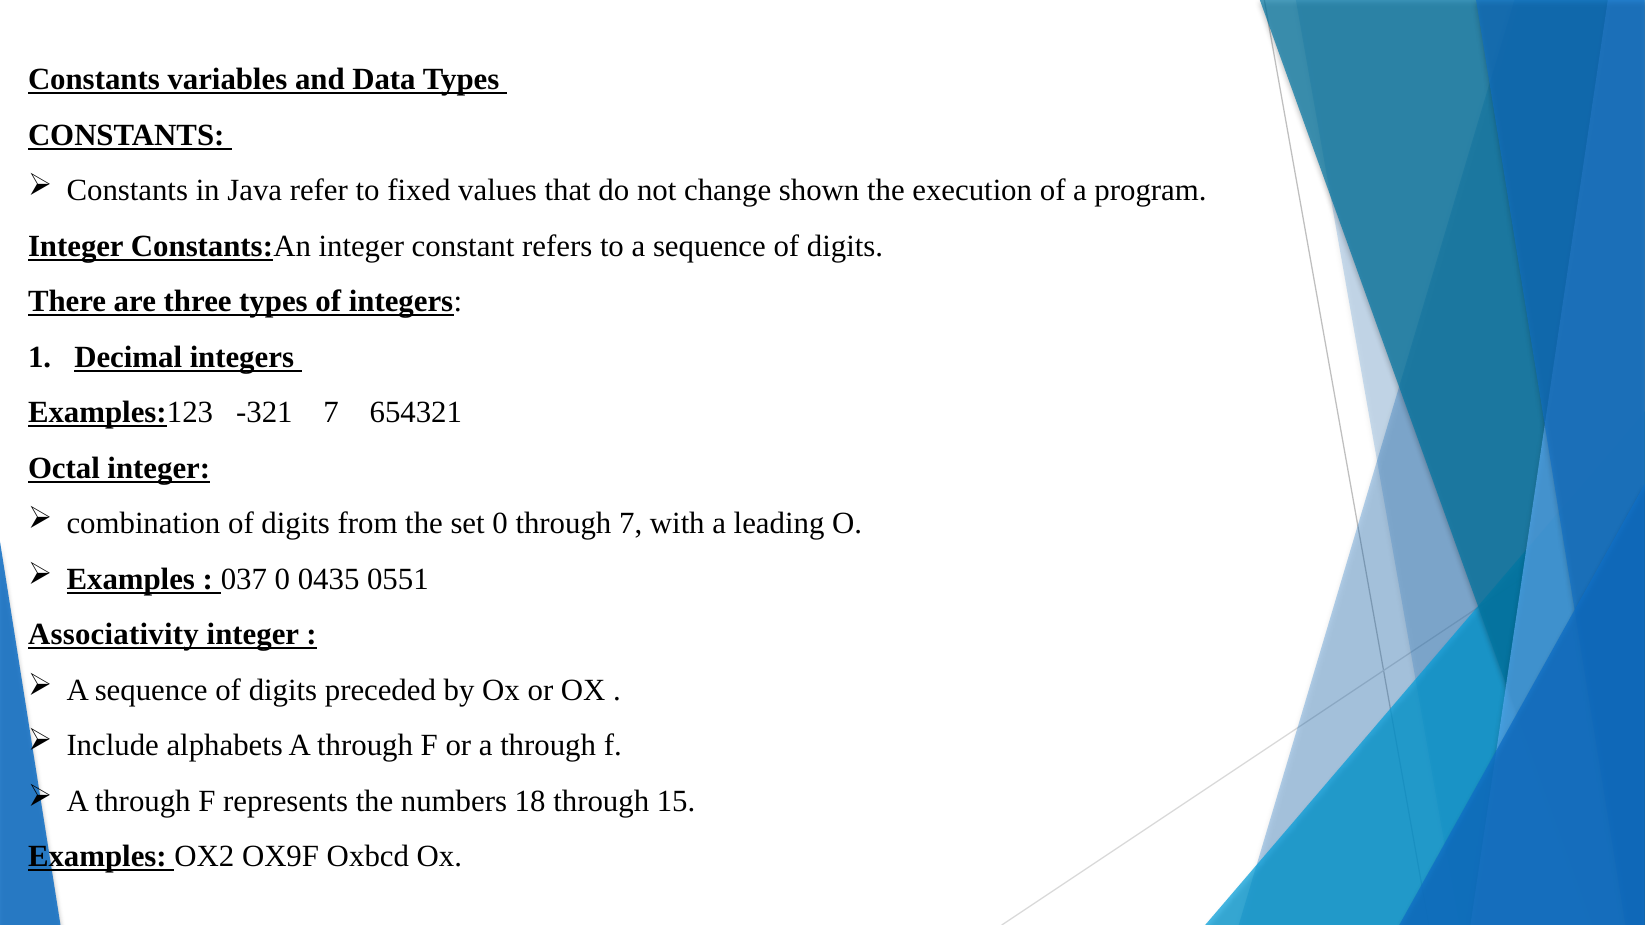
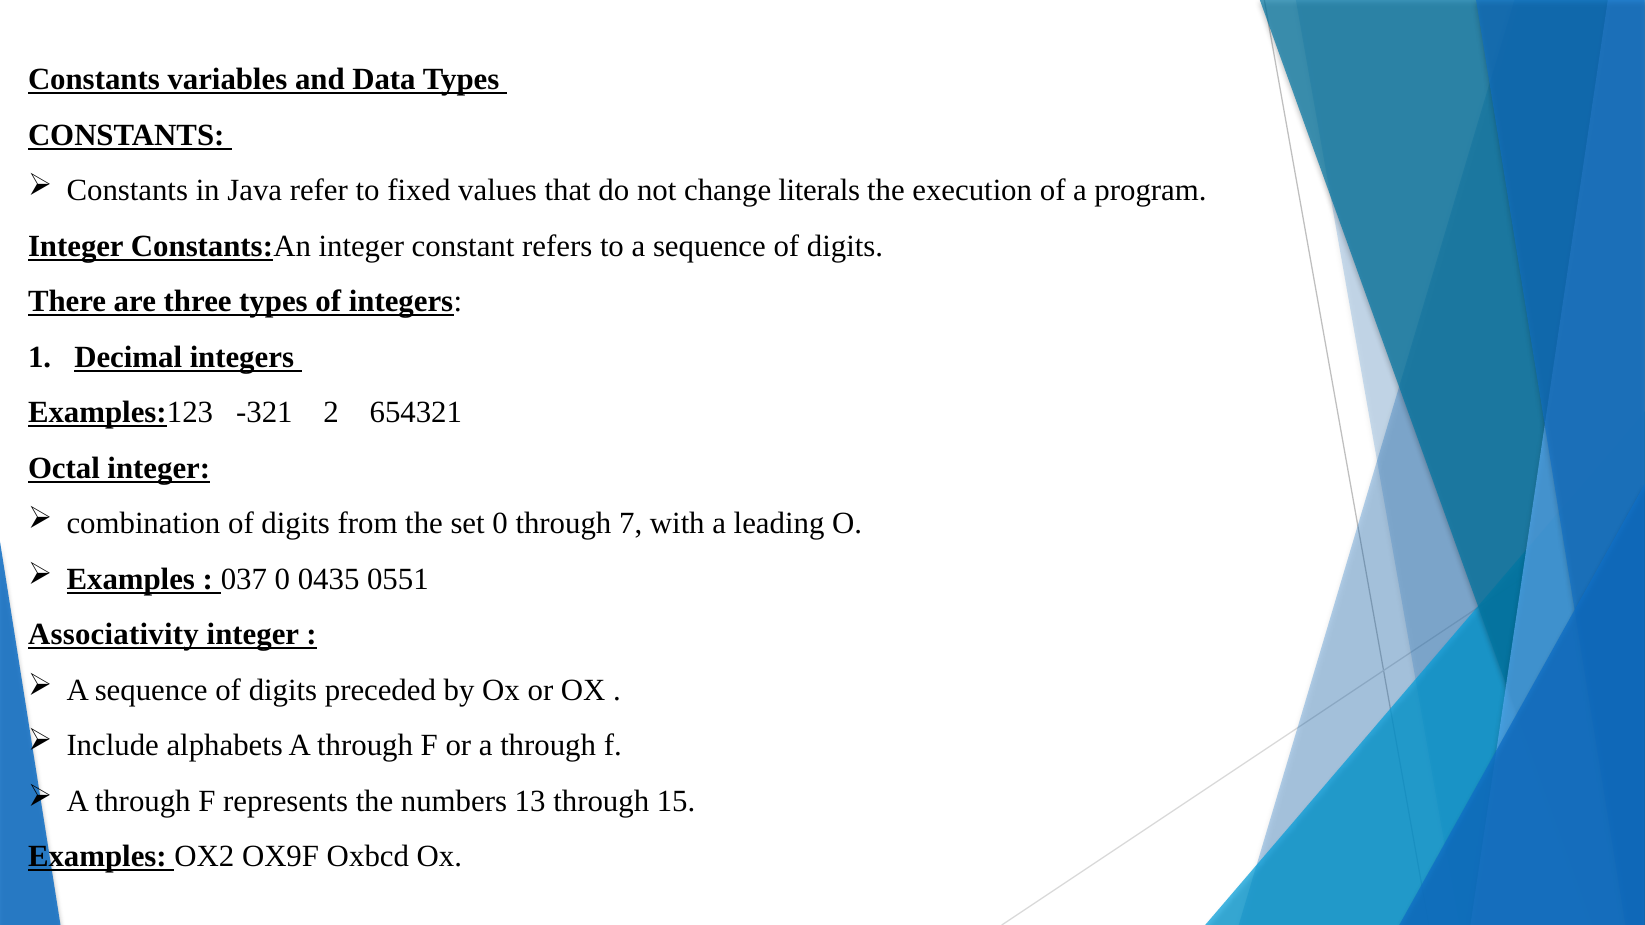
shown: shown -> literals (819, 191)
-321 7: 7 -> 2 (331, 413)
18: 18 -> 13 (530, 801)
